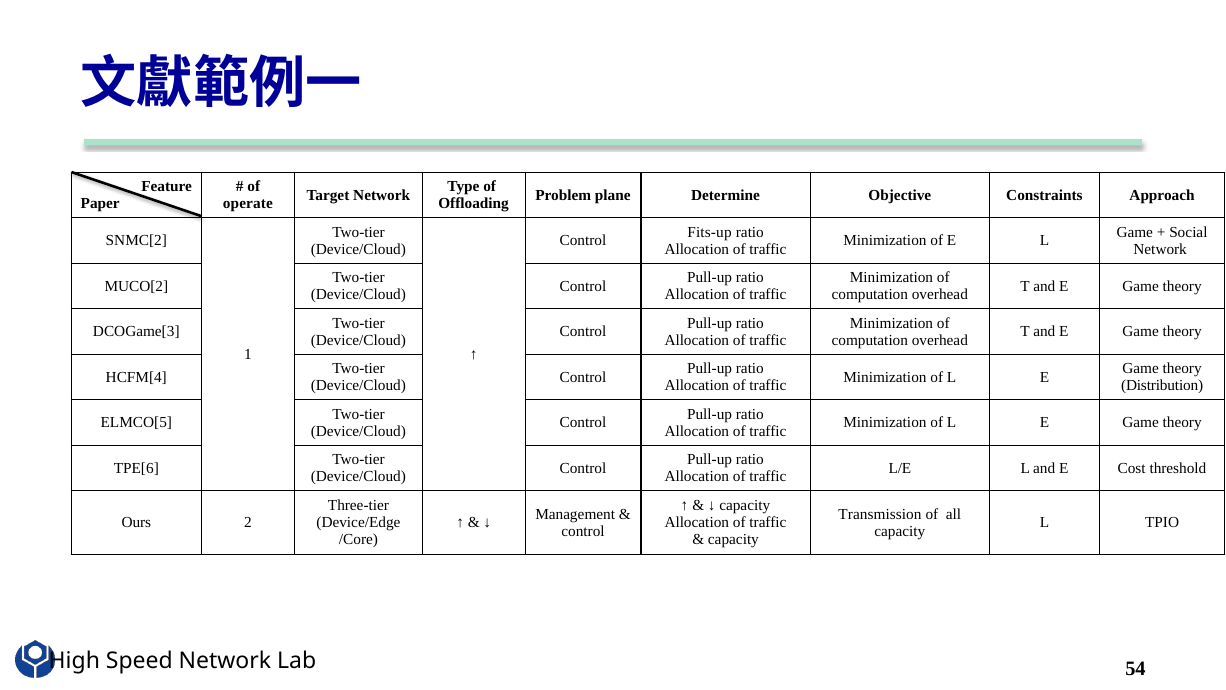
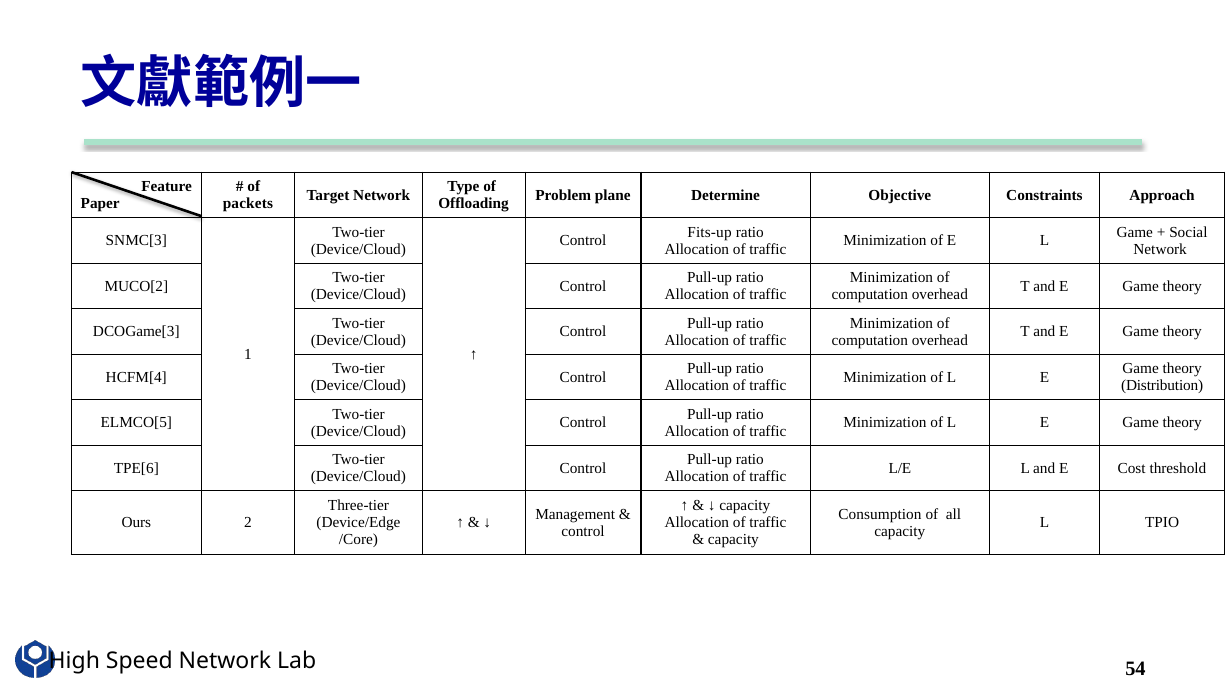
operate: operate -> packets (248, 203)
SNMC[2: SNMC[2 -> SNMC[3 (136, 240)
Transmission: Transmission -> Consumption (880, 514)
